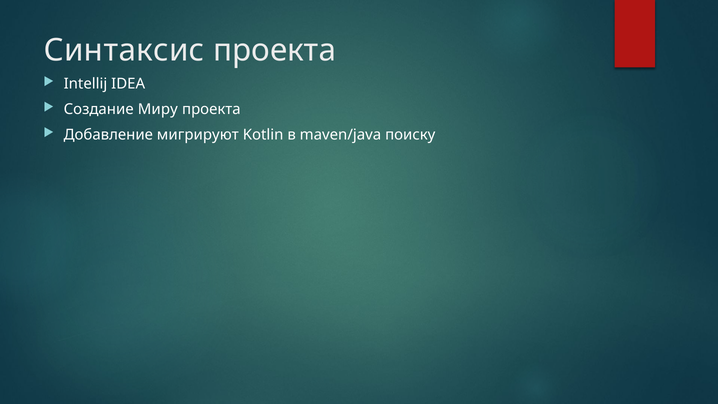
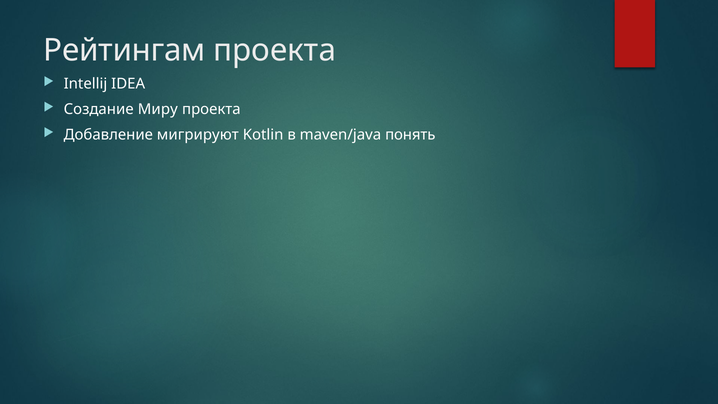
Синтаксис: Синтаксис -> Рейтингам (124, 50)
поиску: поиску -> понять (410, 135)
